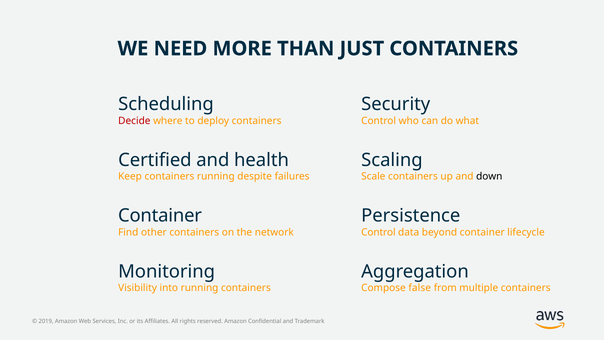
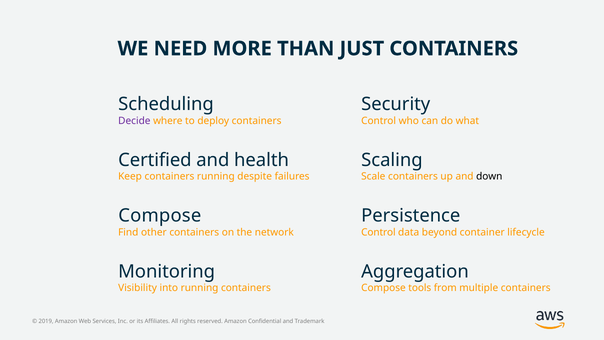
Decide colour: red -> purple (134, 121)
Container: Container -> Compose (160, 216)
false: false -> tools (420, 288)
